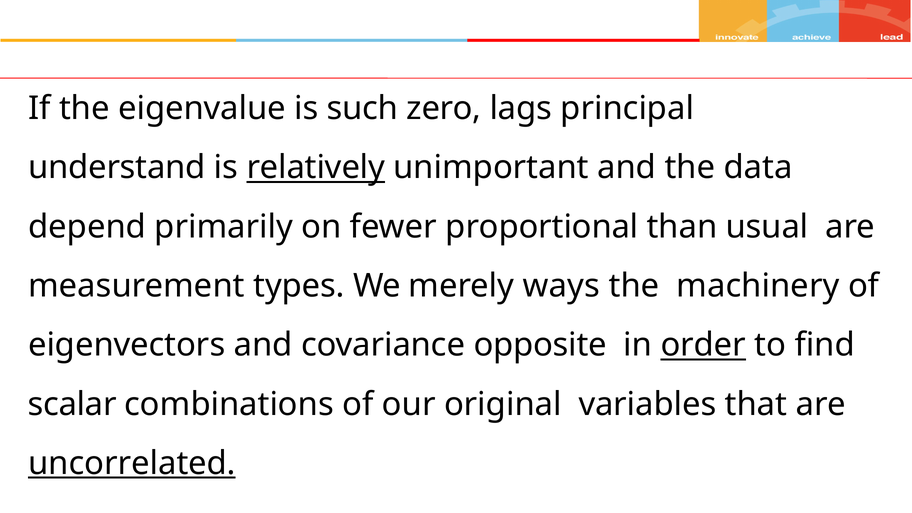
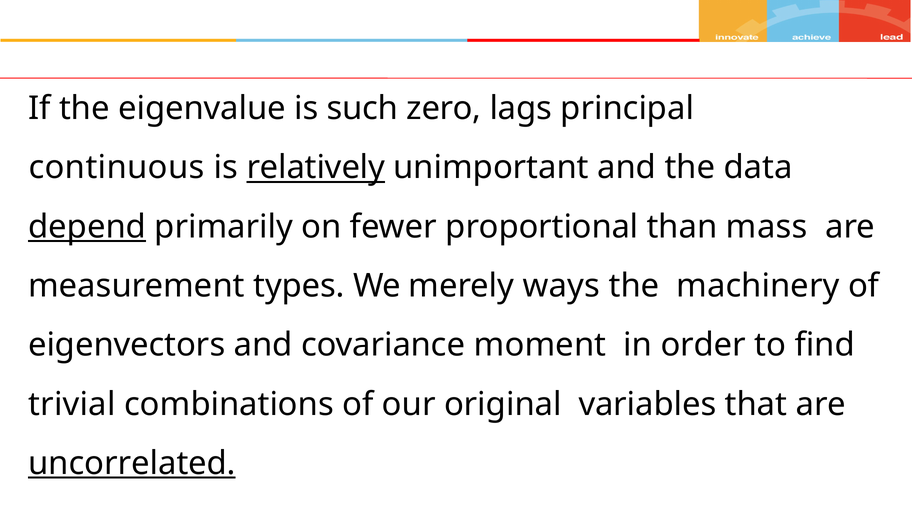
understand: understand -> continuous (117, 168)
depend underline: none -> present (87, 227)
usual: usual -> mass (767, 227)
opposite: opposite -> moment (540, 345)
order underline: present -> none (703, 345)
scalar: scalar -> trivial (72, 404)
